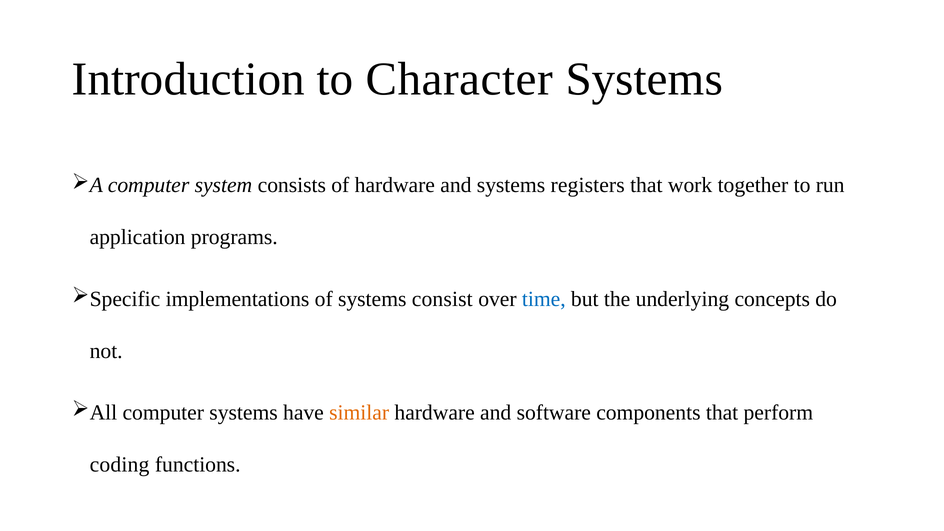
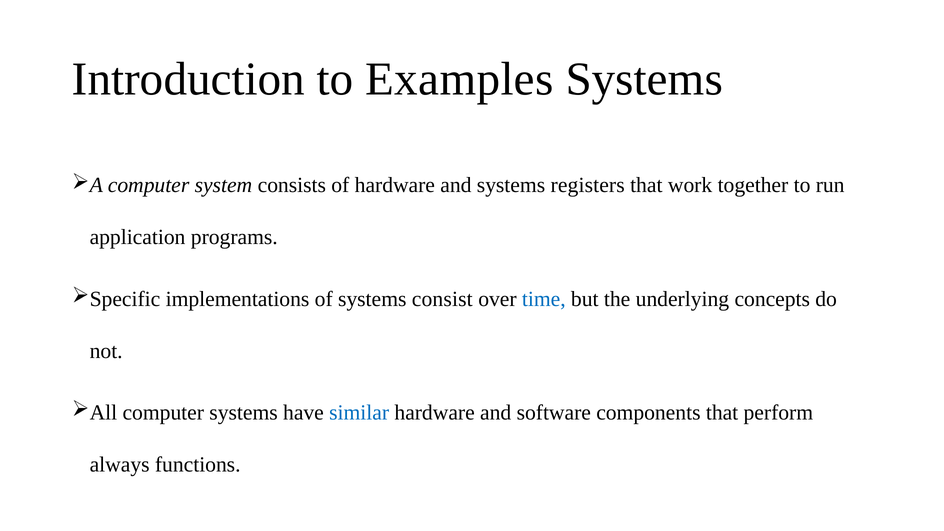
Character: Character -> Examples (459, 79)
similar colour: orange -> blue (359, 413)
coding: coding -> always (120, 465)
